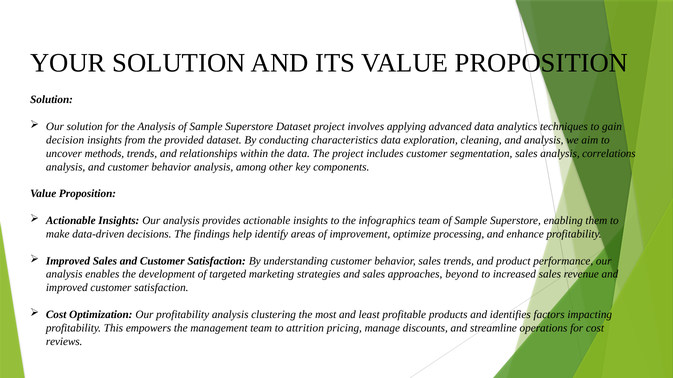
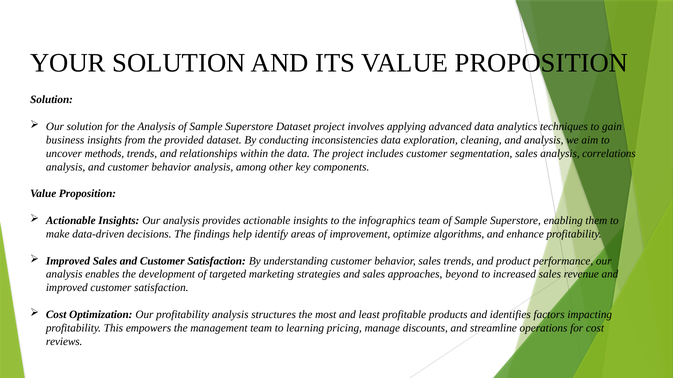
decision: decision -> business (65, 140)
characteristics: characteristics -> inconsistencies (345, 140)
processing: processing -> algorithms (459, 234)
clustering: clustering -> structures (274, 315)
attrition: attrition -> learning (305, 329)
